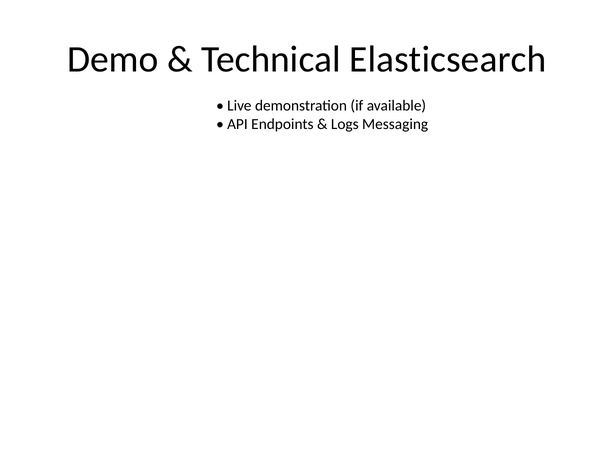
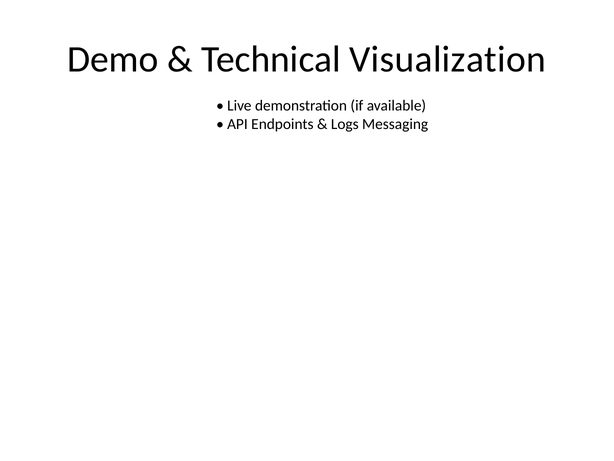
Elasticsearch: Elasticsearch -> Visualization (448, 59)
